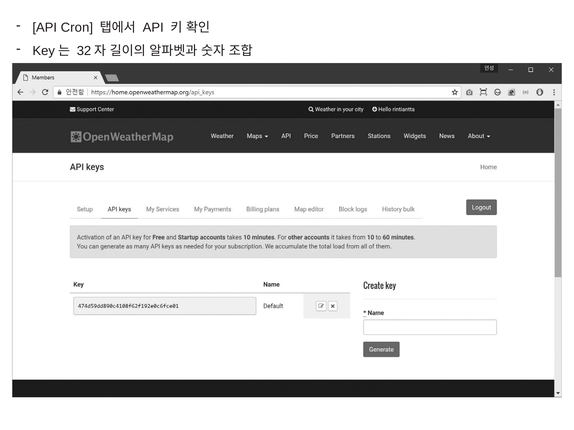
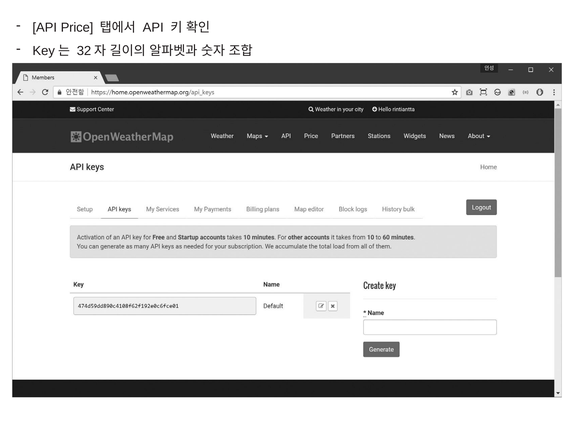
Cron: Cron -> Price (77, 28)
